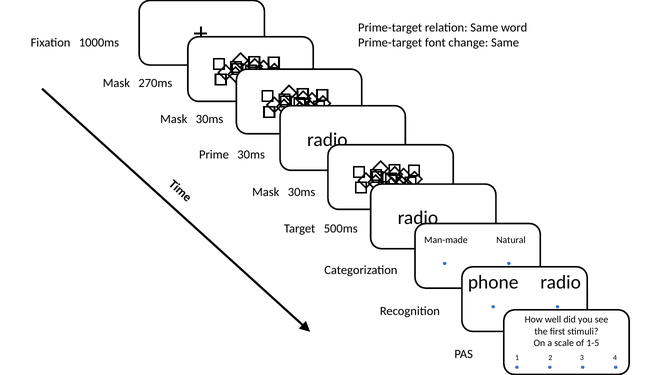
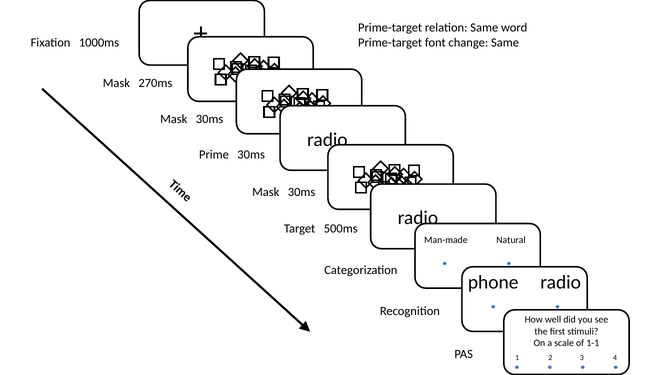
1-5: 1-5 -> 1-1 (593, 343)
